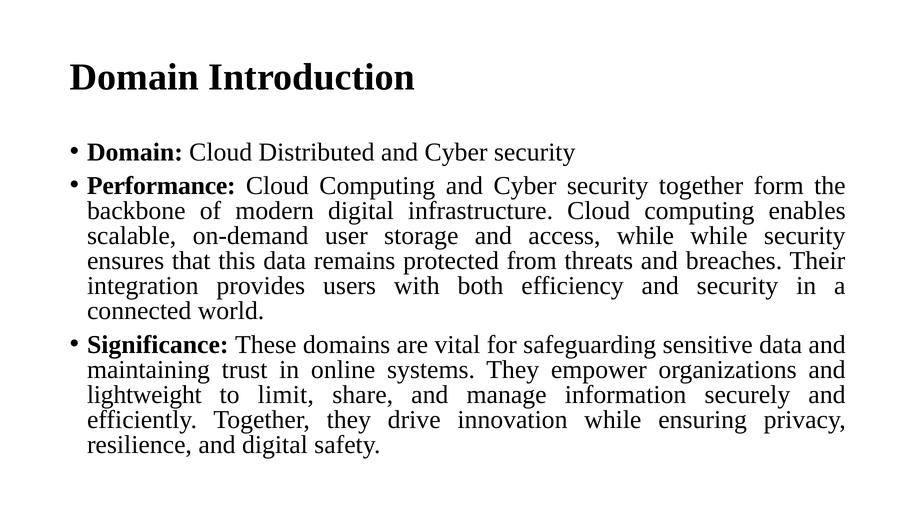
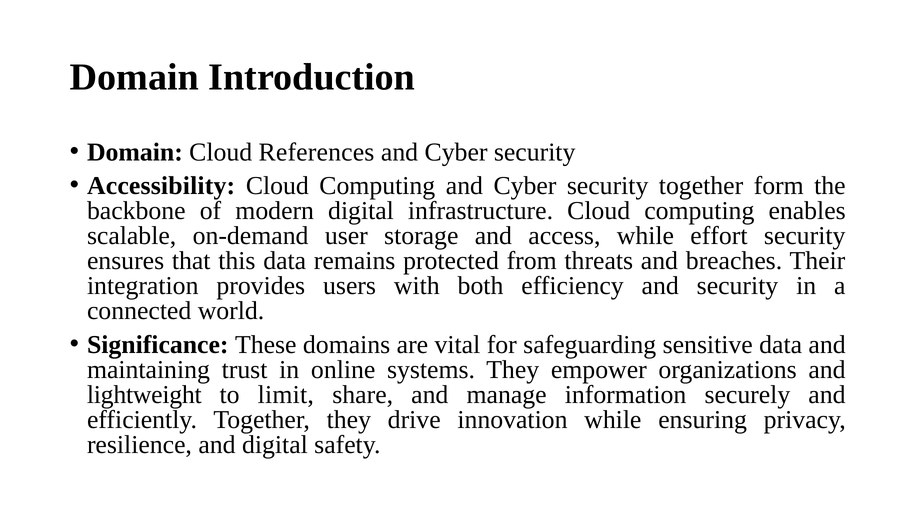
Distributed: Distributed -> References (316, 152)
Performance: Performance -> Accessibility (161, 186)
while while: while -> effort (719, 236)
